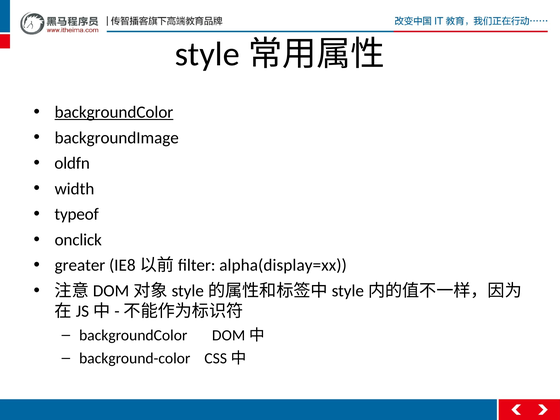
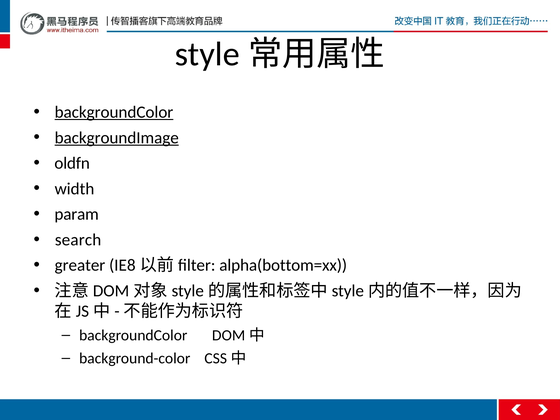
backgroundImage underline: none -> present (117, 138)
typeof: typeof -> param (77, 214)
onclick: onclick -> search (78, 240)
alpha(display=xx: alpha(display=xx -> alpha(bottom=xx (283, 265)
